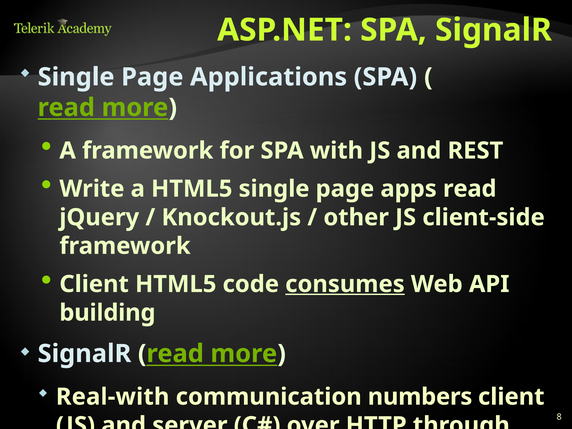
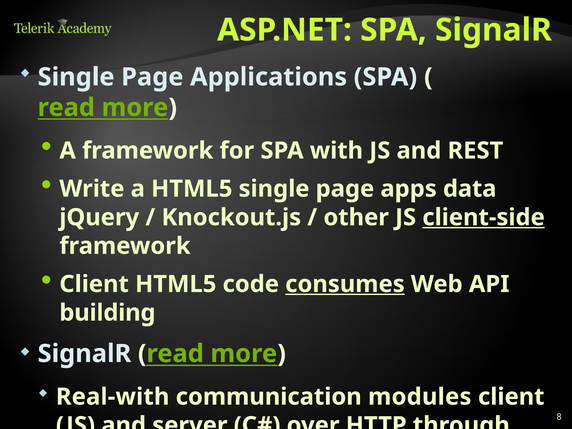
apps read: read -> data (470, 189)
client-side underline: none -> present (484, 217)
numbers: numbers -> modules (420, 397)
